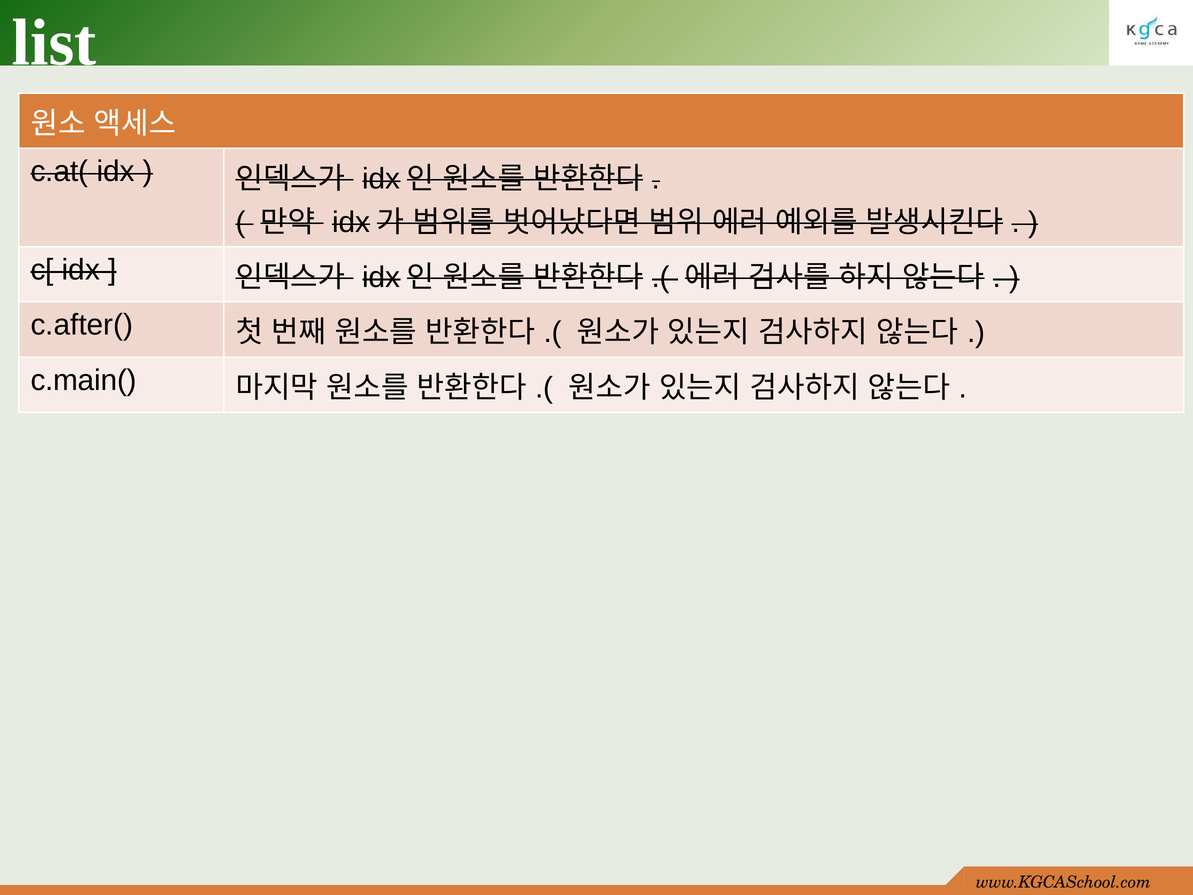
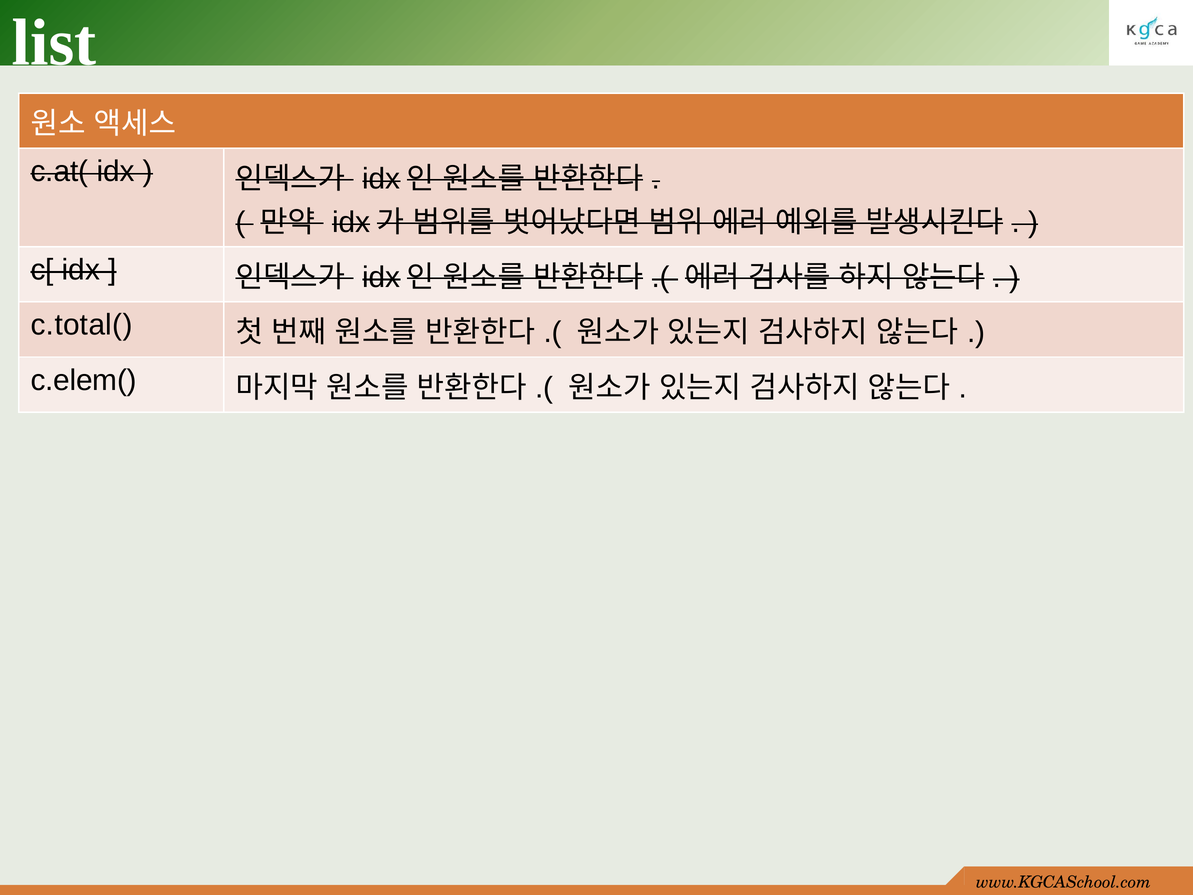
c.after(: c.after( -> c.total( (82, 325)
c.main(: c.main( -> c.elem( (84, 380)
